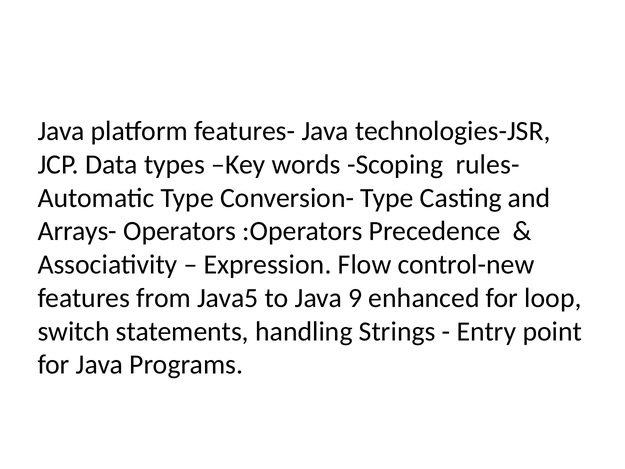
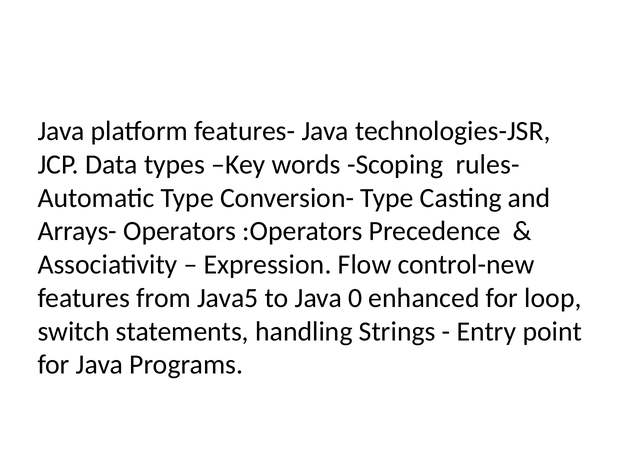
9: 9 -> 0 (355, 298)
